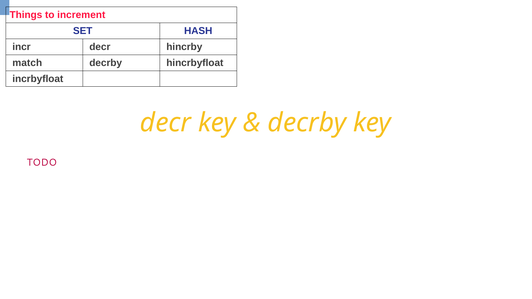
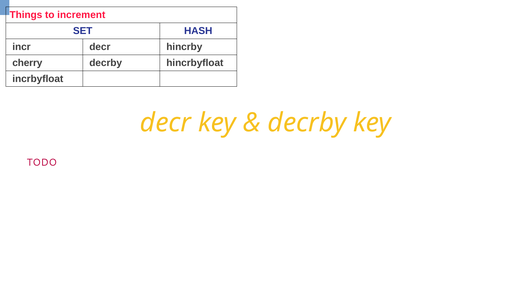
match: match -> cherry (27, 63)
